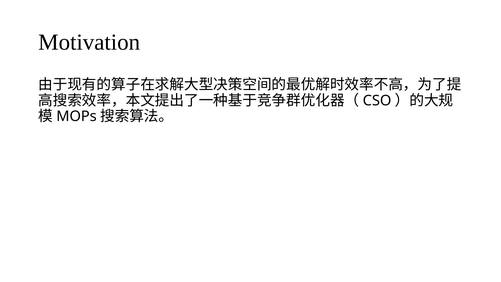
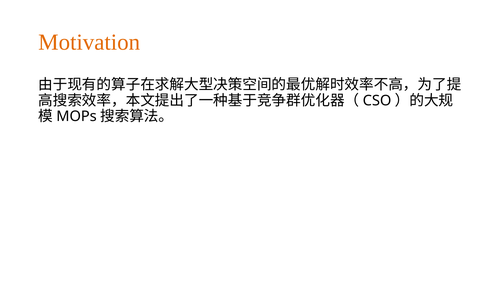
Motivation colour: black -> orange (89, 42)
